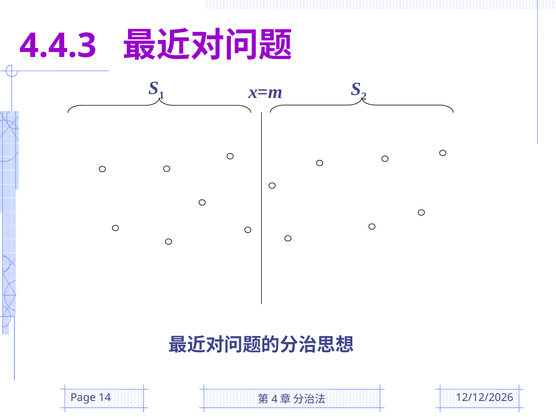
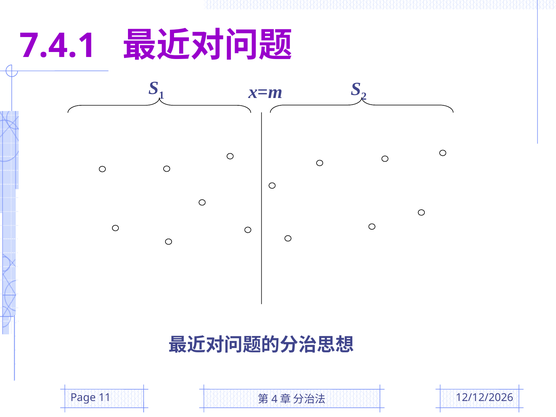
4.4.3: 4.4.3 -> 7.4.1 (58, 46)
14: 14 -> 11 (105, 397)
